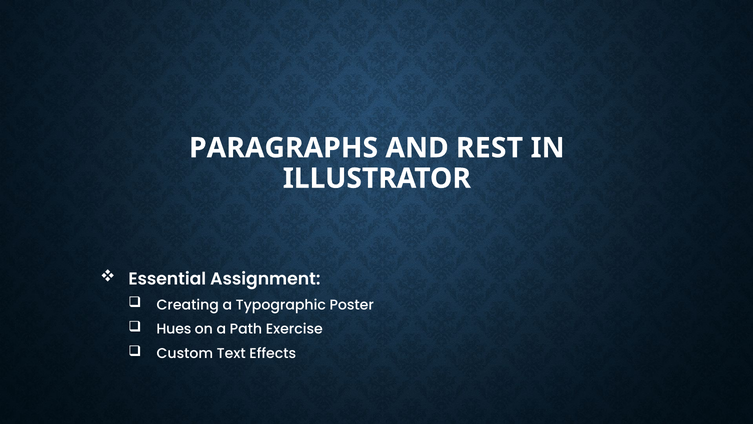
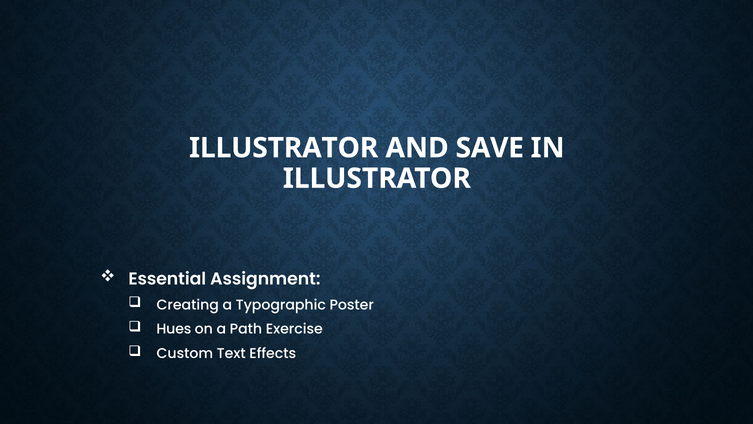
PARAGRAPHS: PARAGRAPHS -> ILLUSTRATOR (284, 148)
REST: REST -> SAVE (490, 148)
